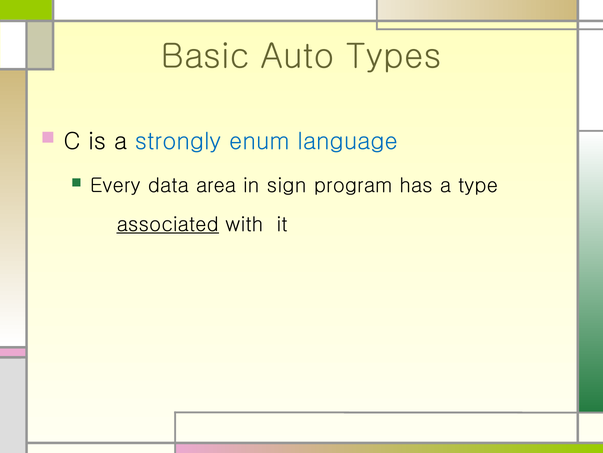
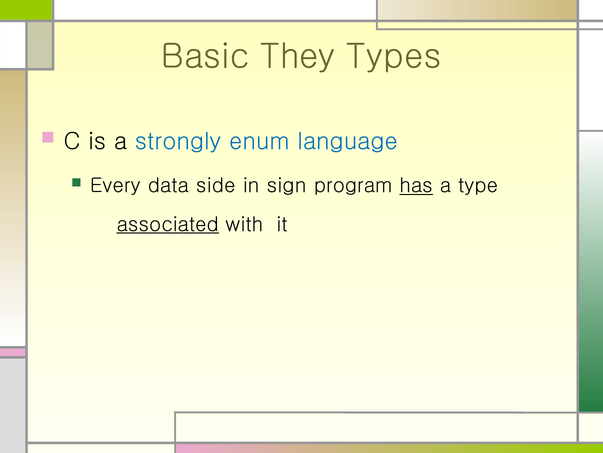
Auto: Auto -> They (298, 56)
area: area -> side (216, 186)
has underline: none -> present (416, 186)
